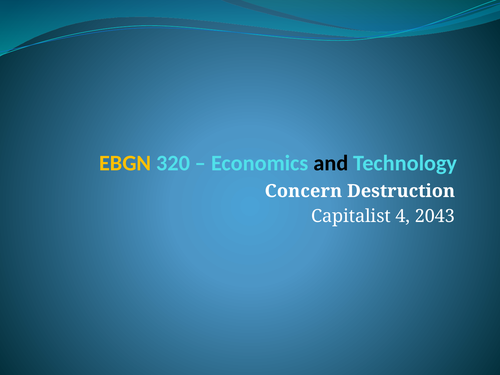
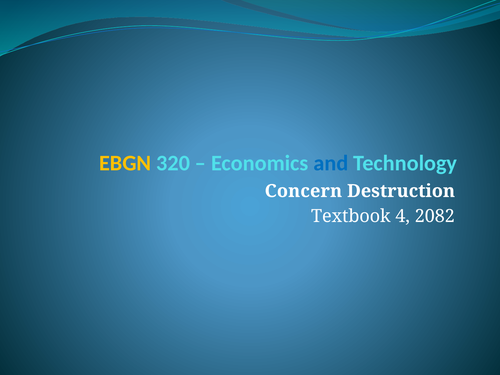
and colour: black -> blue (331, 163)
Capitalist: Capitalist -> Textbook (351, 216)
2043: 2043 -> 2082 (435, 216)
